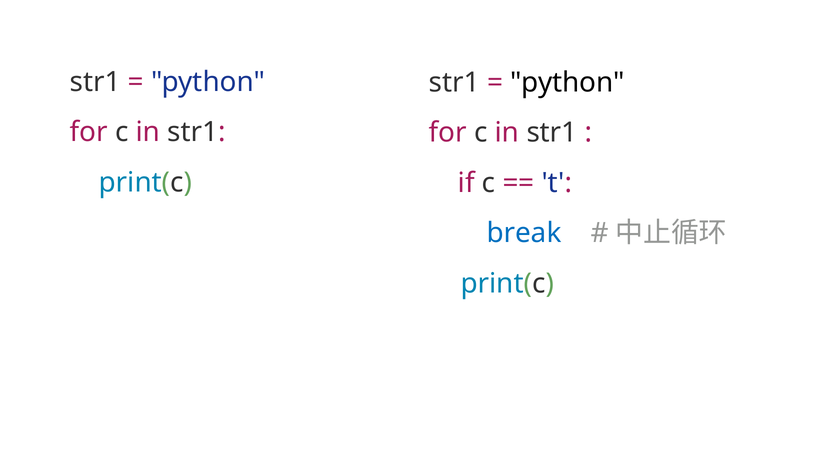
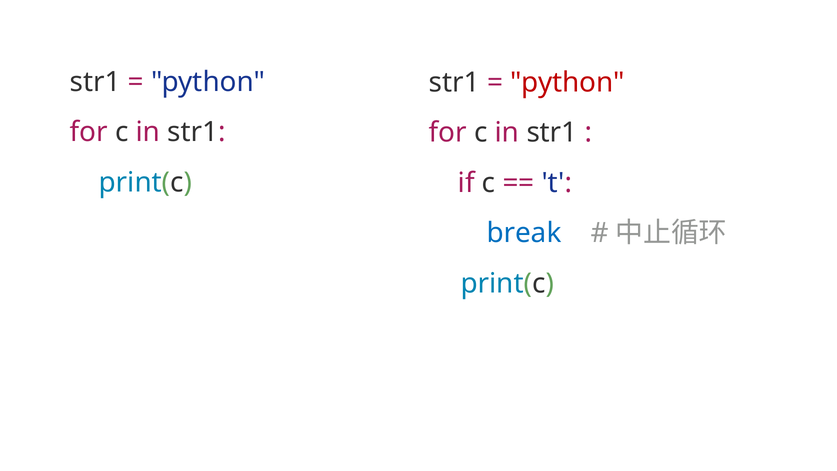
python colour: black -> red (567, 82)
